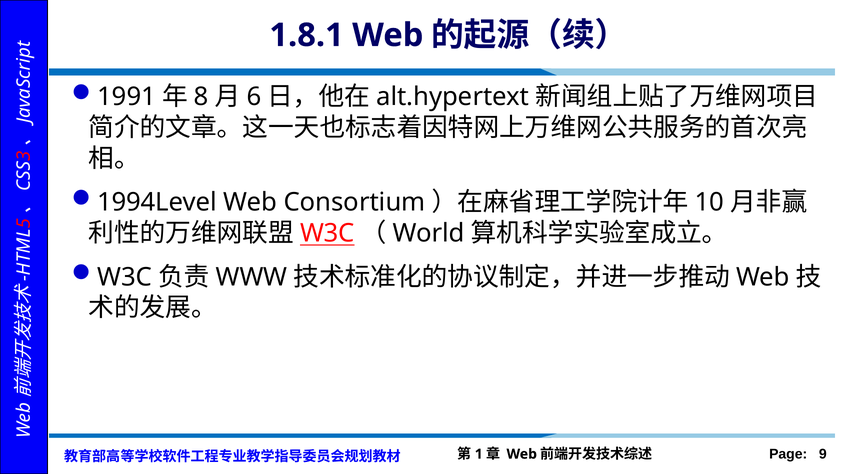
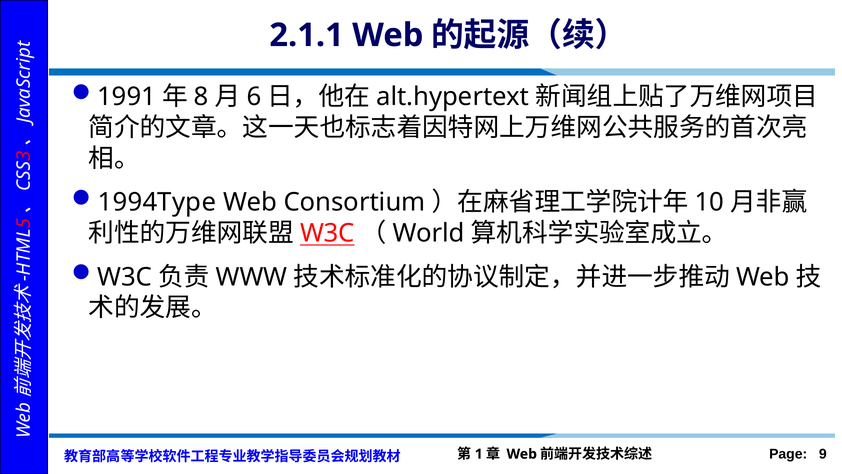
1.8.1: 1.8.1 -> 2.1.1 (307, 35)
1994Level: 1994Level -> 1994Type (157, 202)
